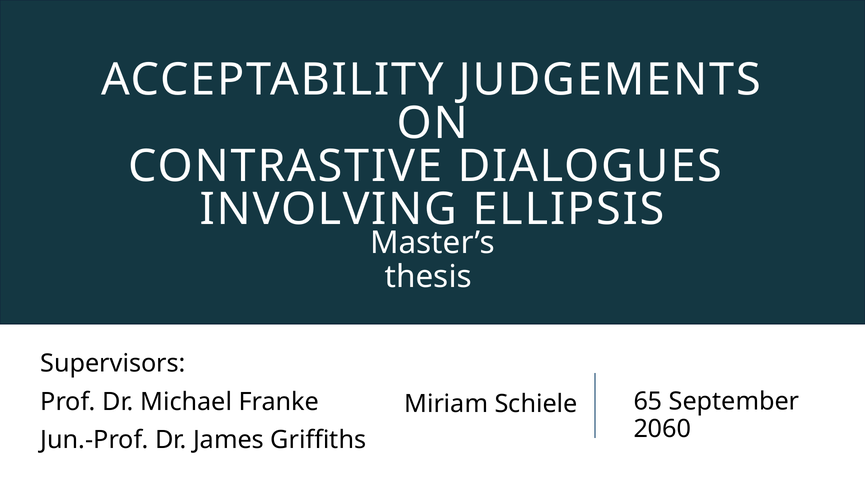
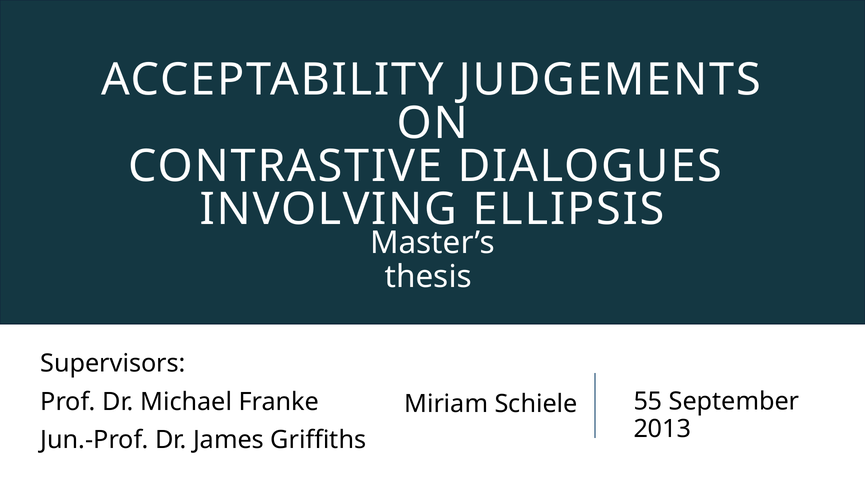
65: 65 -> 55 (648, 402)
2060: 2060 -> 2013 (662, 429)
